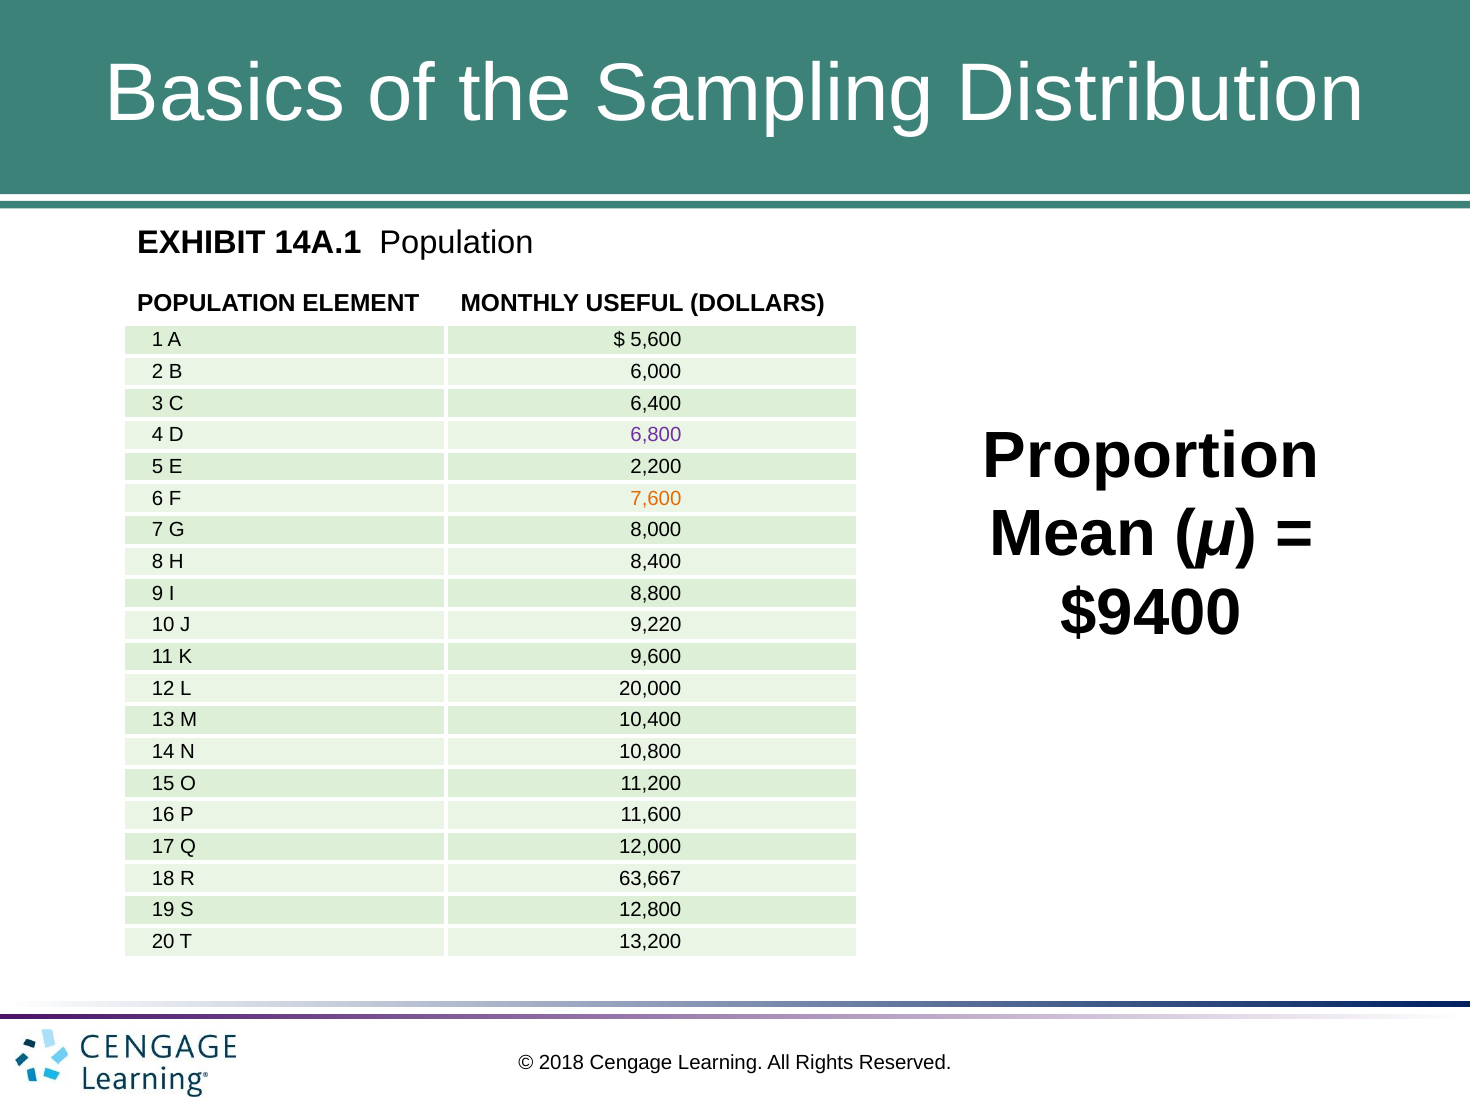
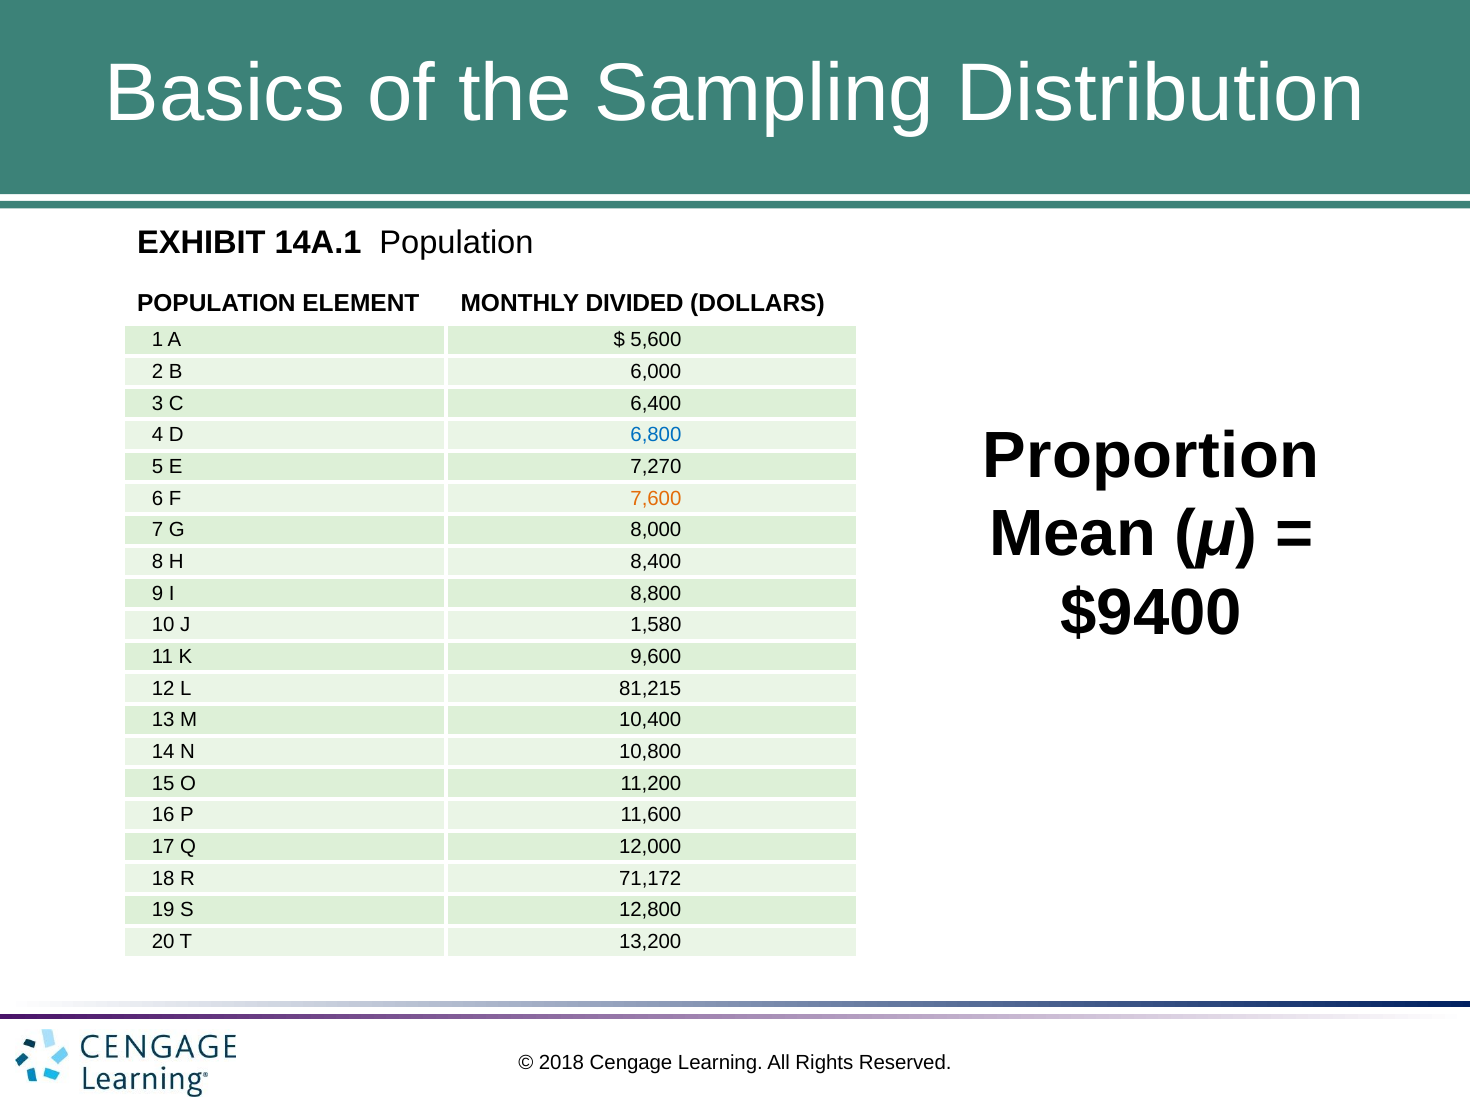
USEFUL: USEFUL -> DIVIDED (635, 303)
6,800 colour: purple -> blue (656, 435)
2,200: 2,200 -> 7,270 (656, 467)
9,220: 9,220 -> 1,580 (656, 625)
20,000: 20,000 -> 81,215 (650, 688)
63,667: 63,667 -> 71,172 (650, 878)
